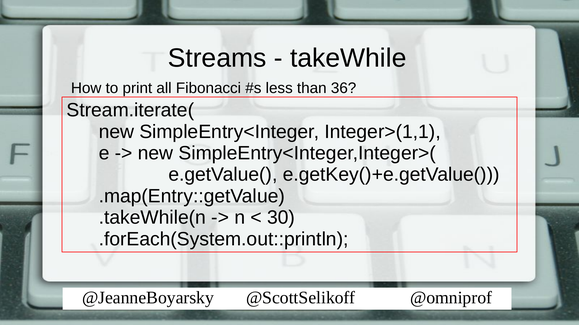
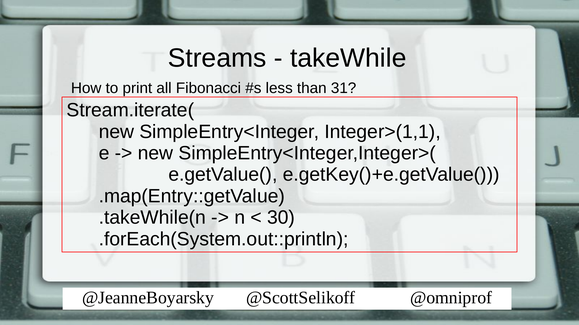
36: 36 -> 31 (344, 88)
